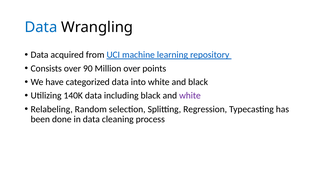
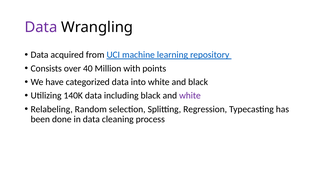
Data colour: blue -> purple (41, 27)
90: 90 -> 40 (88, 68)
Million over: over -> with (132, 68)
